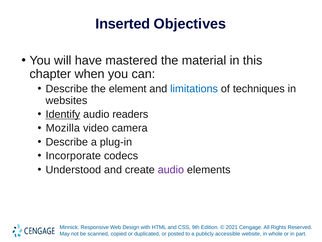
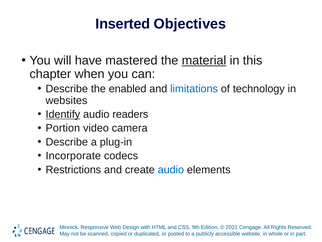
material underline: none -> present (204, 60)
element: element -> enabled (128, 89)
techniques: techniques -> technology (259, 89)
Mozilla: Mozilla -> Portion (63, 128)
Understood: Understood -> Restrictions (73, 169)
audio colour: purple -> blue (171, 169)
